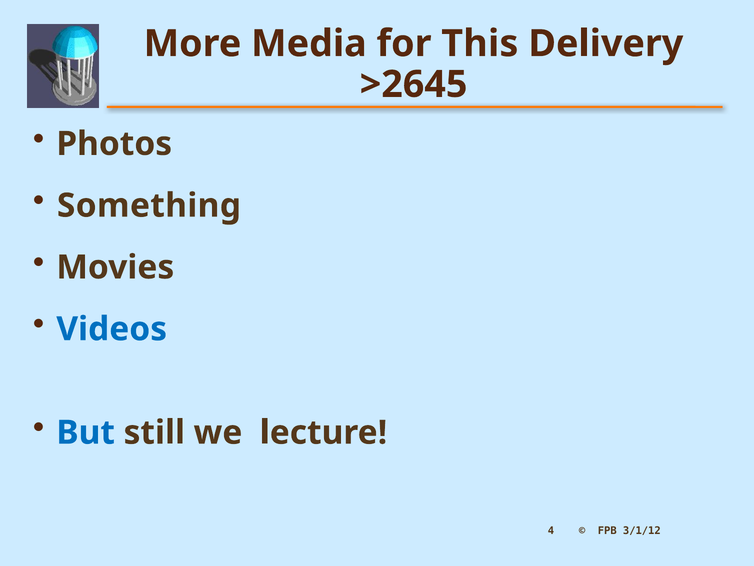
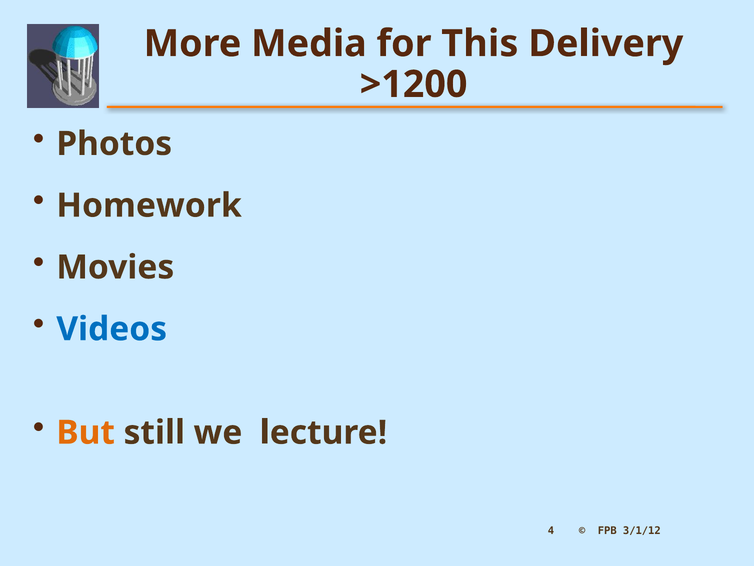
>2645: >2645 -> >1200 (414, 84)
Something: Something -> Homework (149, 205)
But colour: blue -> orange (86, 432)
